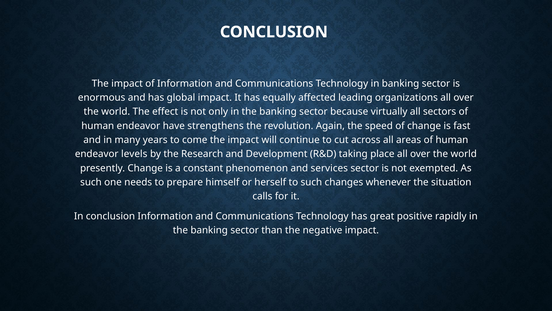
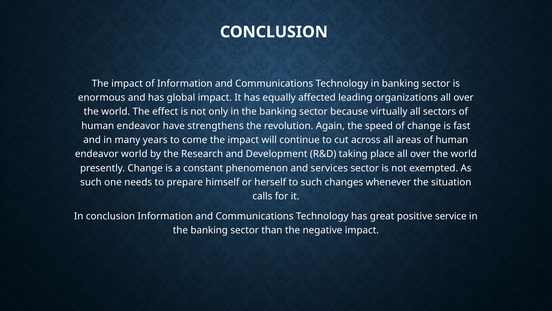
endeavor levels: levels -> world (134, 154)
rapidly: rapidly -> service (451, 216)
